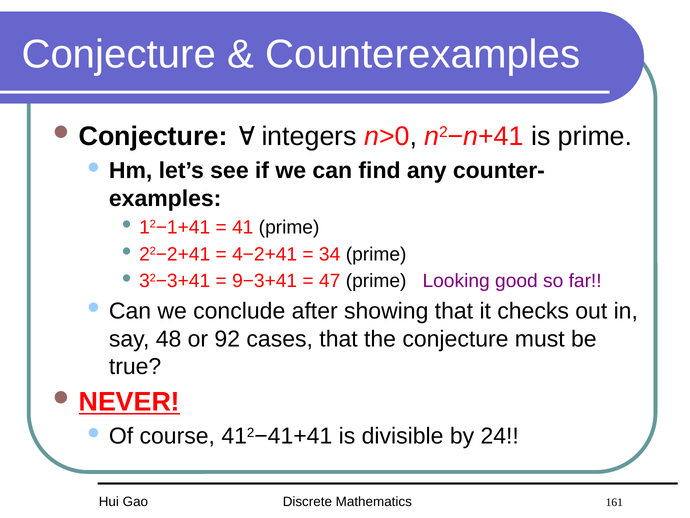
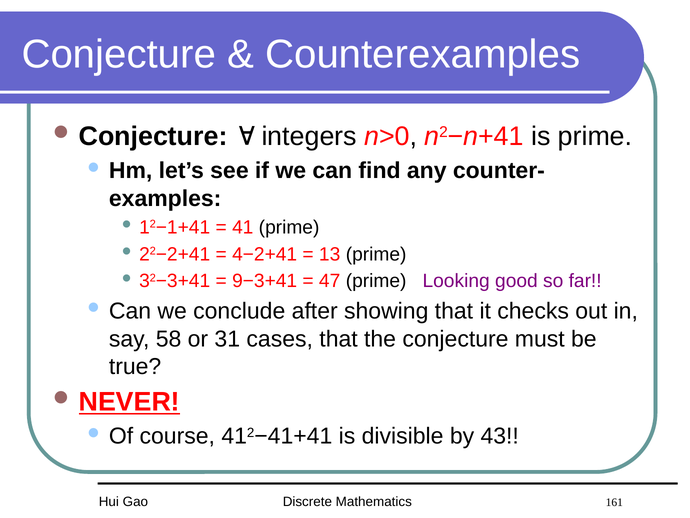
34: 34 -> 13 (330, 254)
48: 48 -> 58 (169, 339)
92: 92 -> 31 (227, 339)
24: 24 -> 43 (500, 436)
